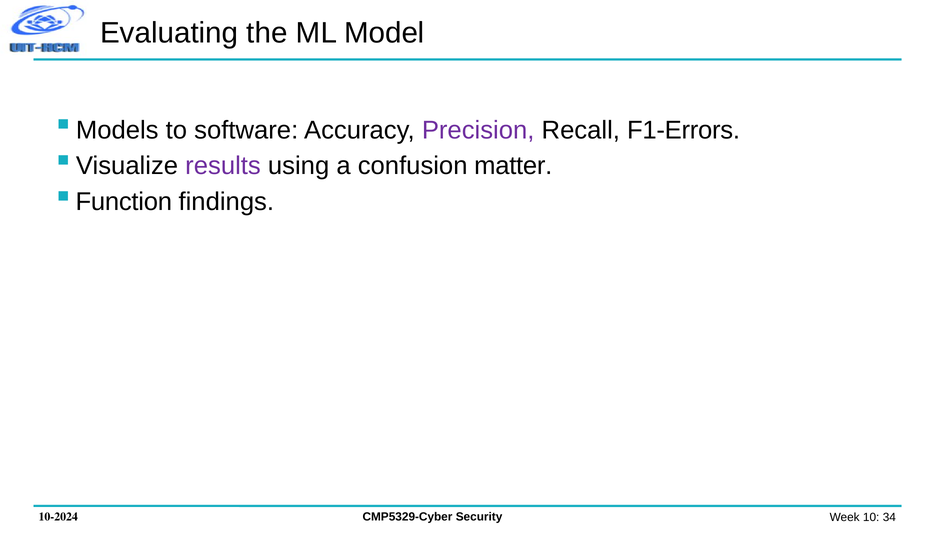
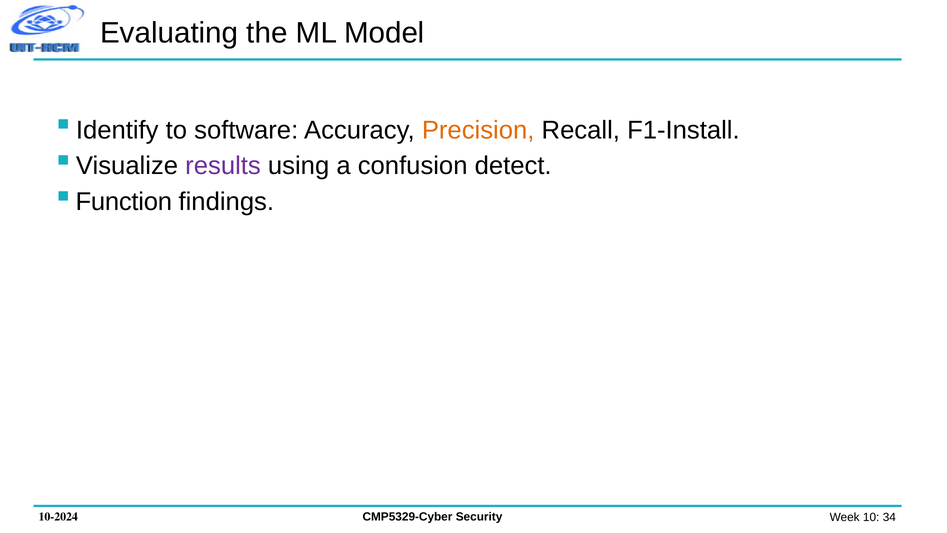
Models: Models -> Identify (117, 130)
Precision colour: purple -> orange (478, 130)
F1-Errors: F1-Errors -> F1-Install (683, 130)
matter: matter -> detect (513, 166)
